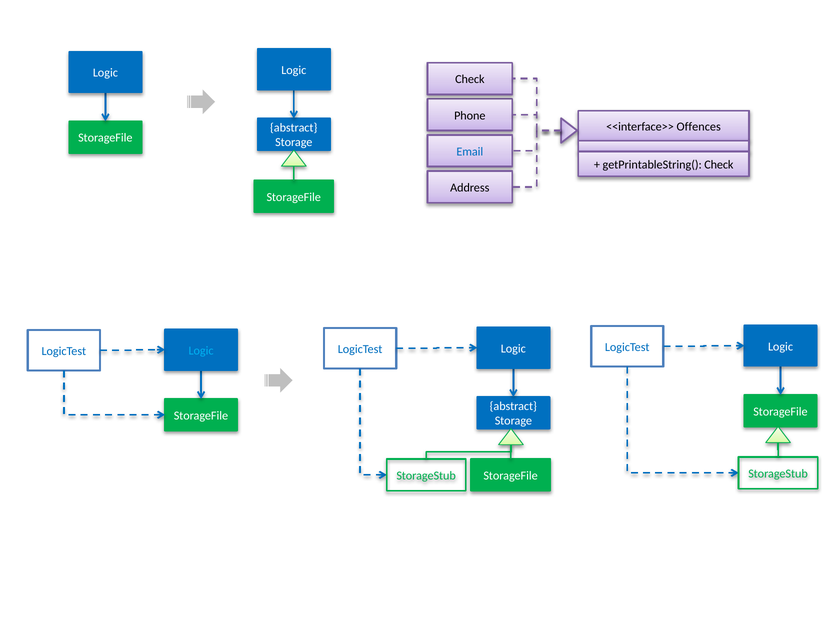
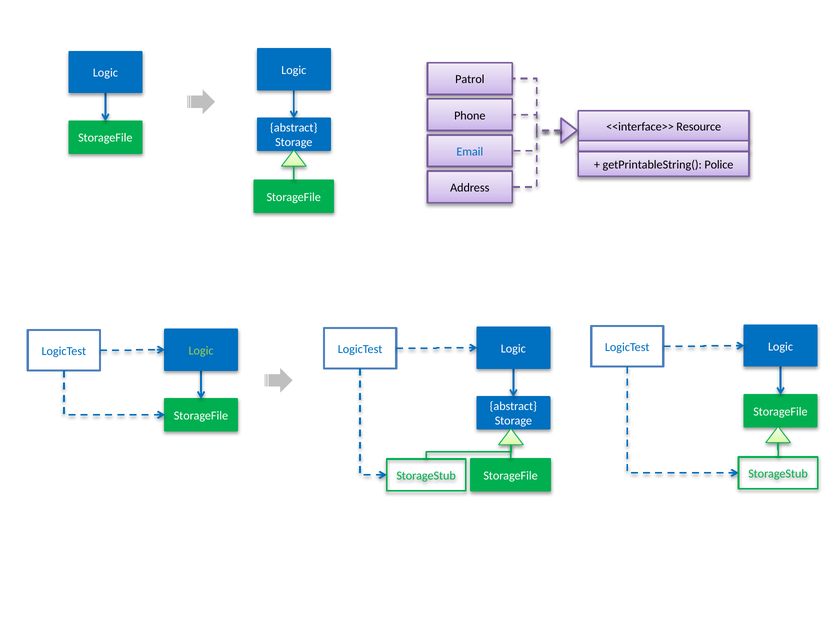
Check: Check -> Patrol (470, 79)
Offences: Offences -> Resource (699, 127)
getPrintableString( Check: Check -> Police (719, 165)
Logic colour: light blue -> light green (201, 351)
